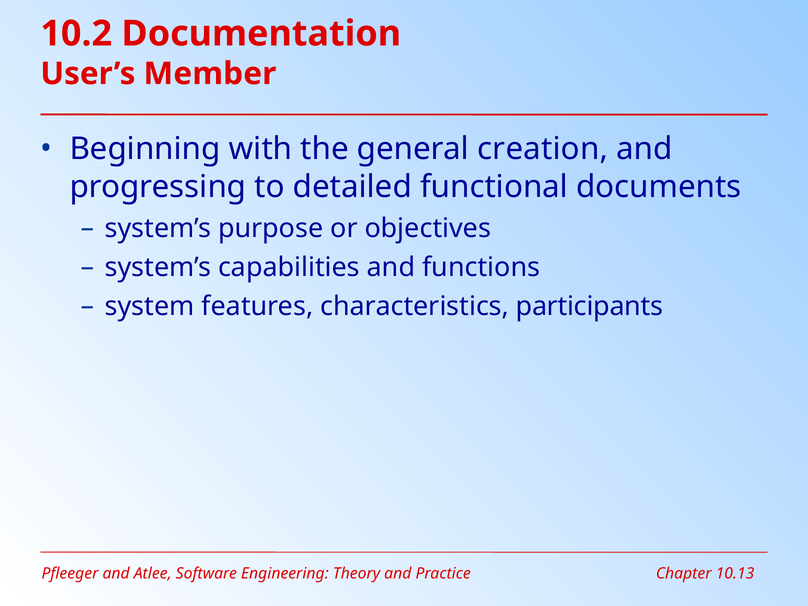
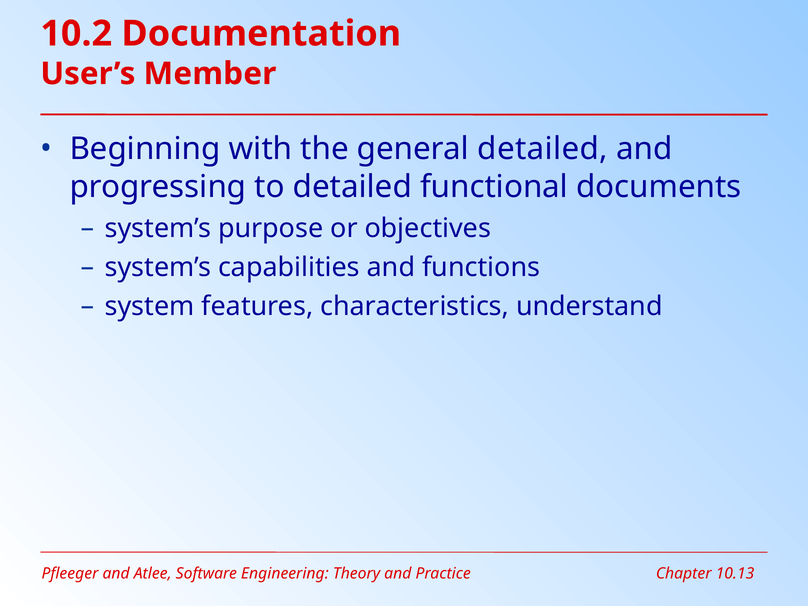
general creation: creation -> detailed (543, 149)
participants: participants -> understand (589, 306)
